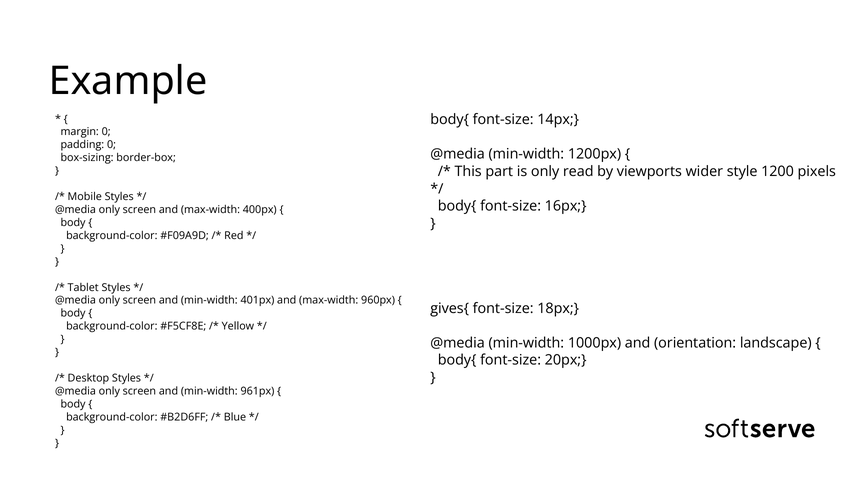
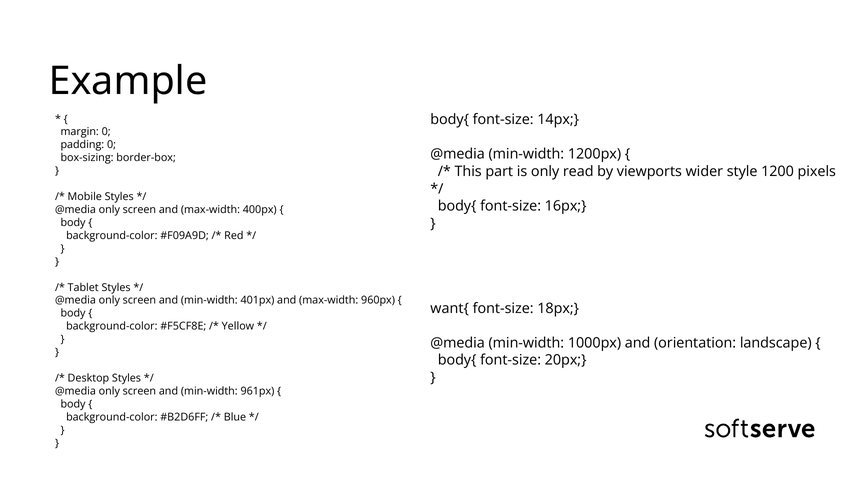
gives{: gives{ -> want{ (450, 308)
